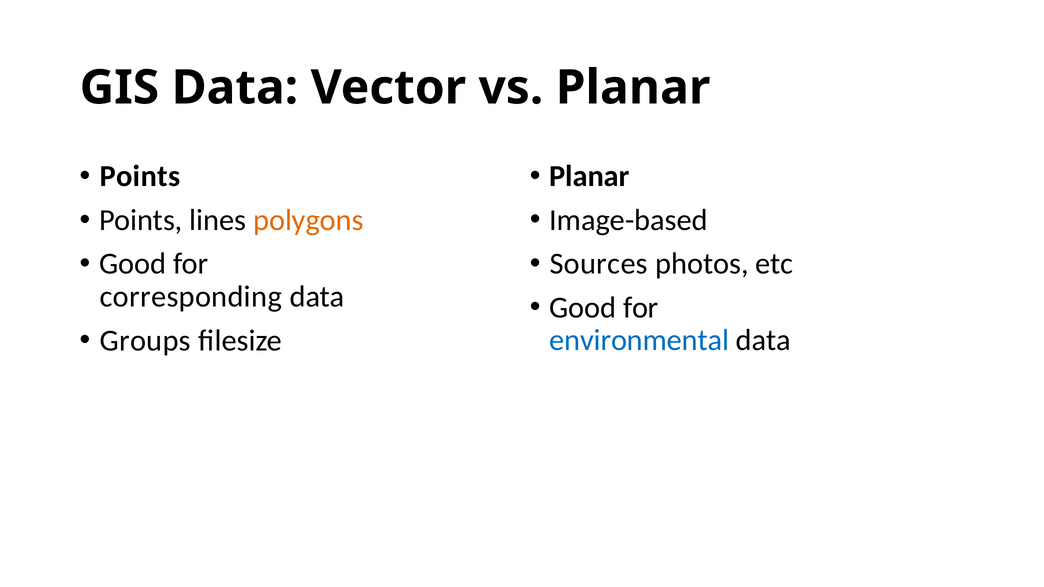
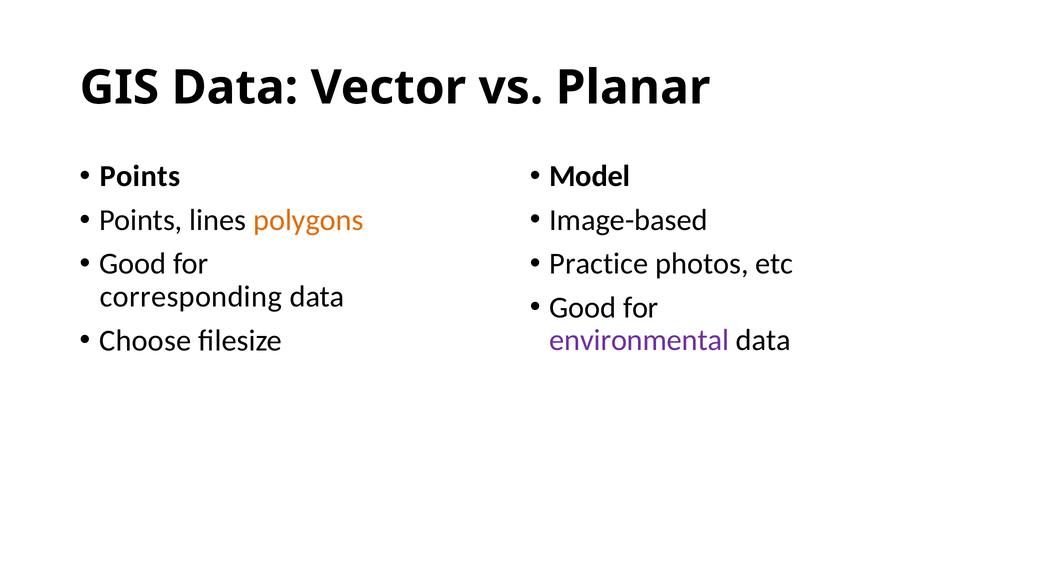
Planar: Planar -> Model (590, 176)
Sources: Sources -> Practice (599, 264)
Groups: Groups -> Choose (145, 341)
environmental colour: blue -> purple (639, 340)
